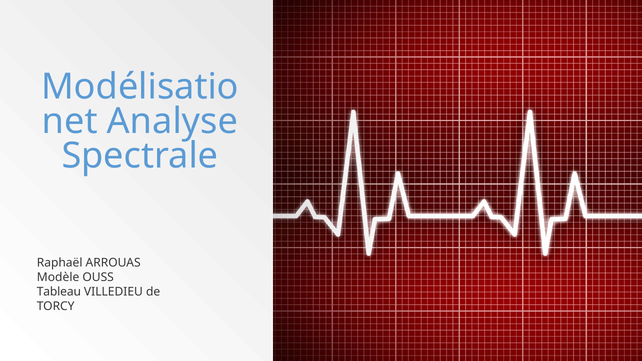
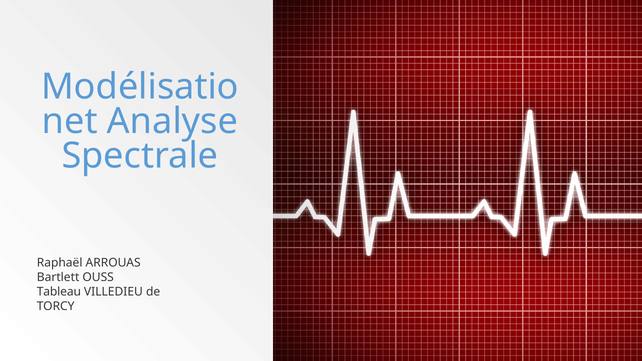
Modèle: Modèle -> Bartlett (58, 277)
